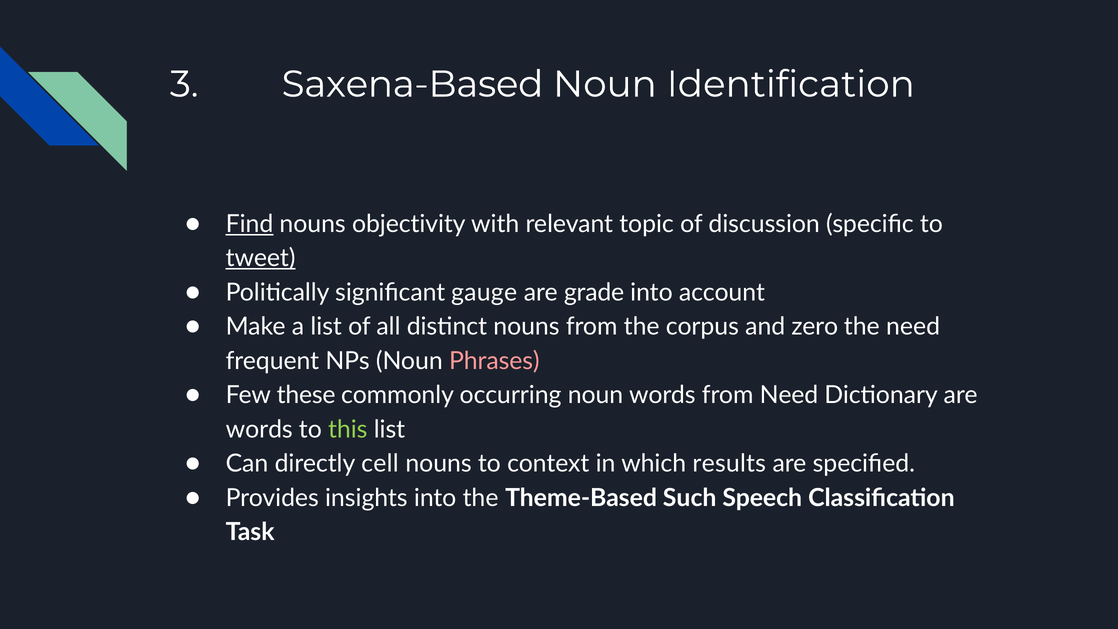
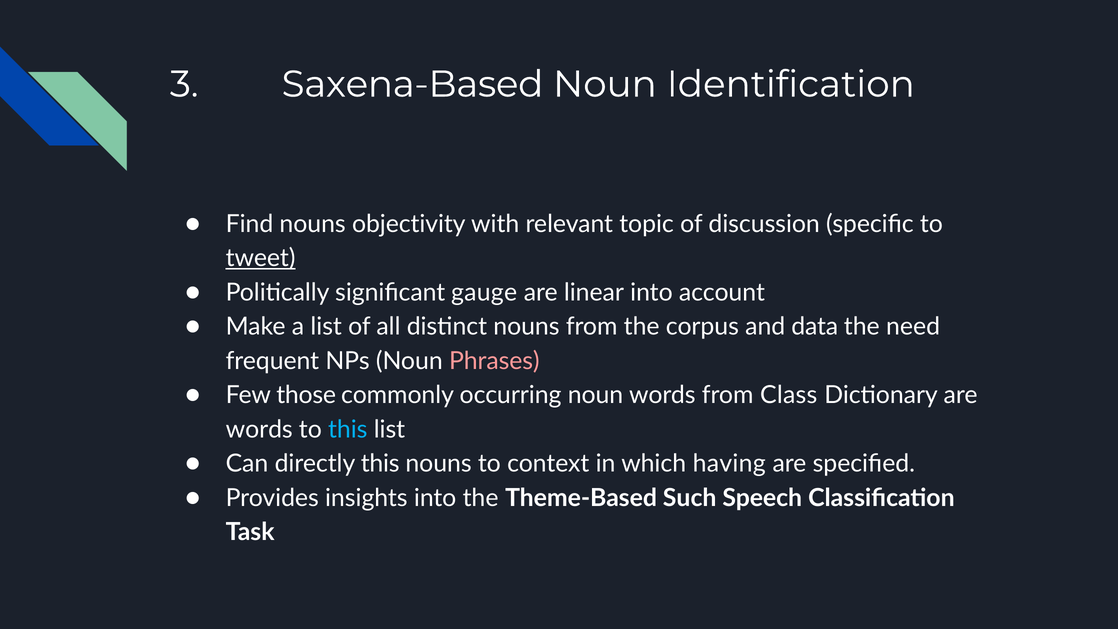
Find underline: present -> none (250, 224)
grade: grade -> linear (594, 292)
zero: zero -> data (815, 327)
these: these -> those (306, 395)
from Need: Need -> Class (789, 395)
this colour: light green -> light blue (348, 429)
directly cell: cell -> this (380, 464)
results: results -> having (729, 464)
